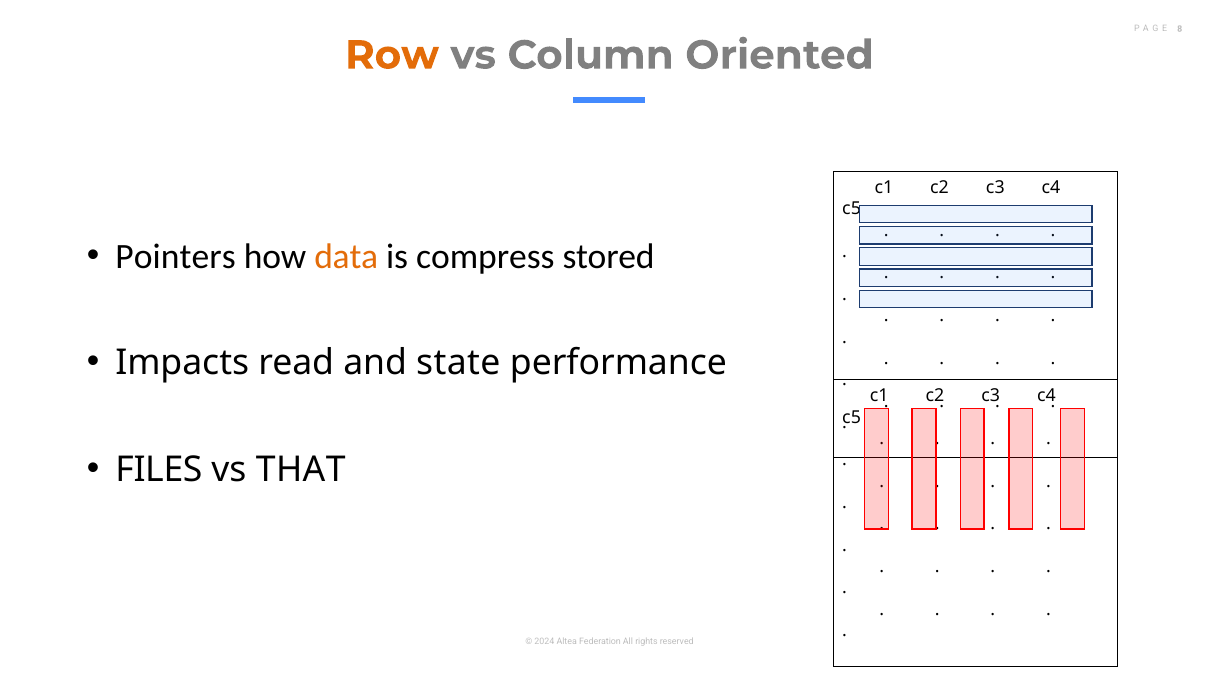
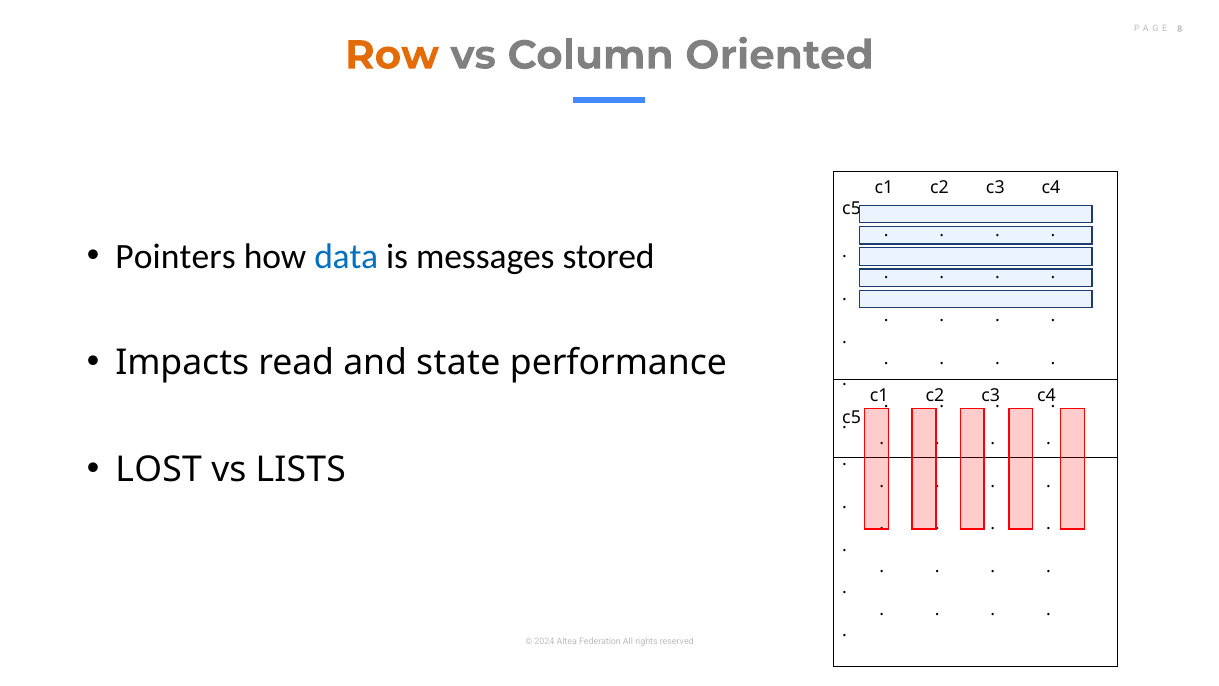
data colour: orange -> blue (346, 256)
compress: compress -> messages (485, 256)
FILES: FILES -> LOST (159, 470)
THAT: THAT -> LISTS (301, 470)
